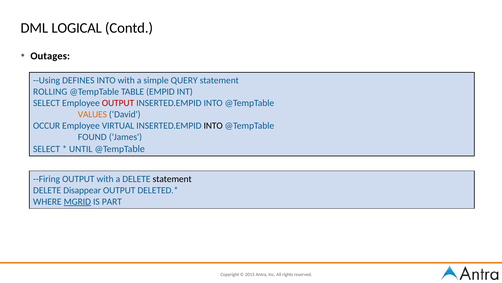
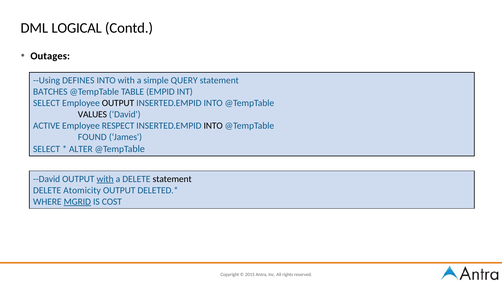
ROLLING: ROLLING -> BATCHES (50, 92)
OUTPUT colour: red -> black (118, 103)
VALUES colour: orange -> black (92, 114)
OCCUR: OCCUR -> ACTIVE (47, 126)
VIRTUAL: VIRTUAL -> RESPECT (118, 126)
UNTIL: UNTIL -> ALTER (81, 149)
--Firing: --Firing -> --David (47, 179)
with underline: none -> present (105, 179)
Disappear: Disappear -> Atomicity (82, 190)
PART: PART -> COST (112, 201)
